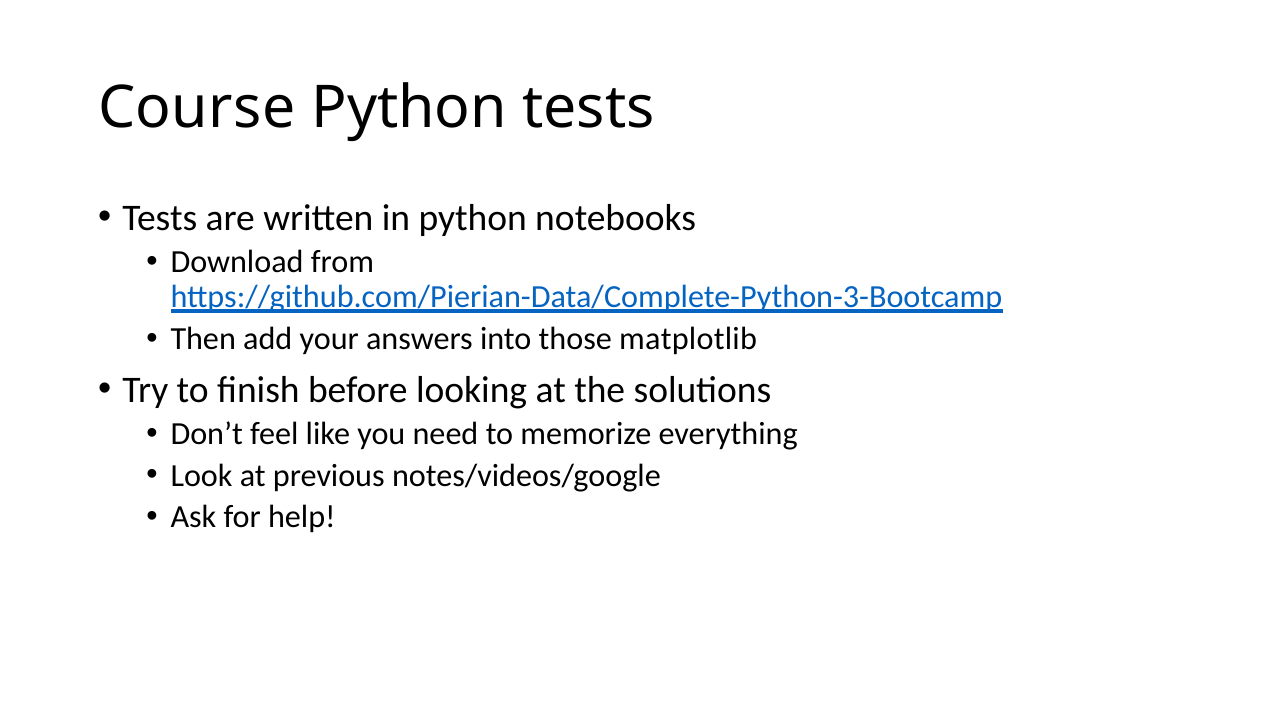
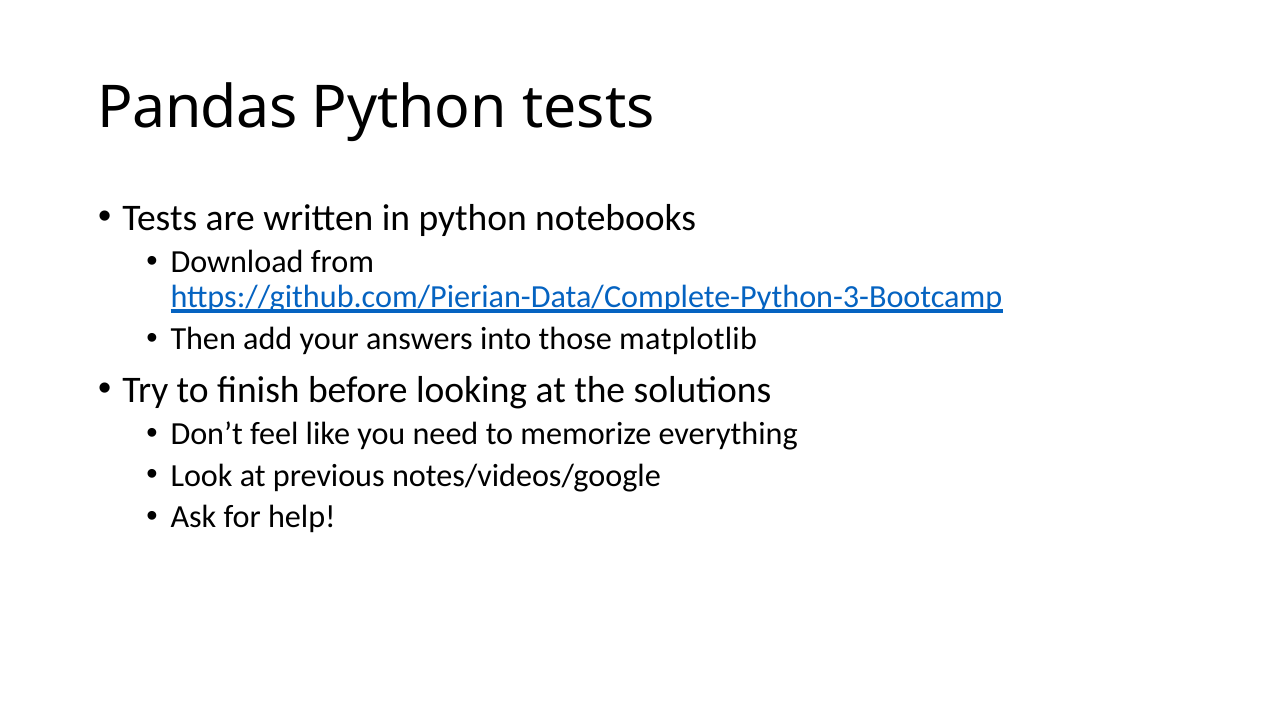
Course: Course -> Pandas (197, 108)
